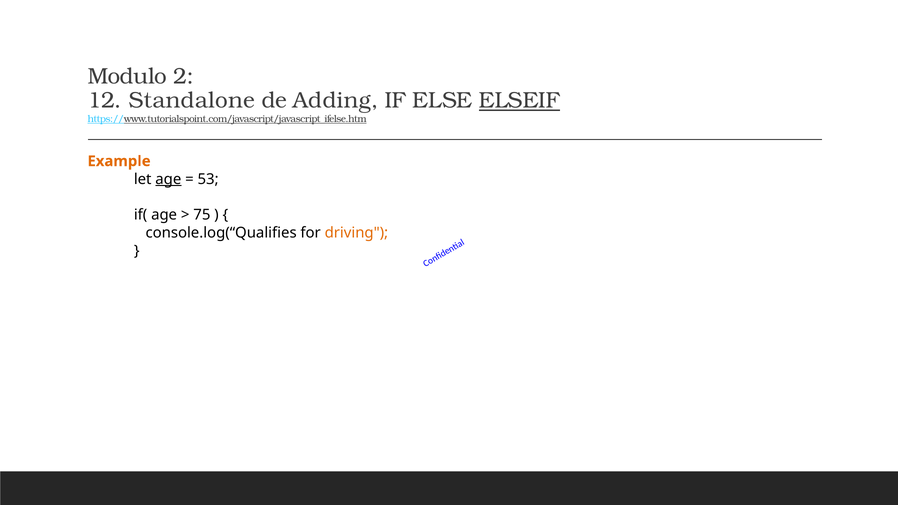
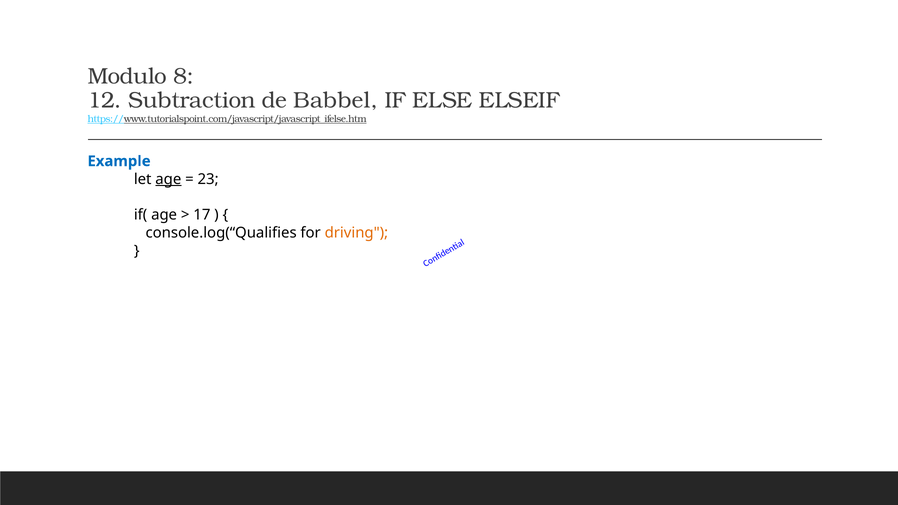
2: 2 -> 8 (184, 76)
Standalone: Standalone -> Subtraction (192, 101)
Adding: Adding -> Babbel (336, 101)
ELSEIF underline: present -> none (519, 101)
Example colour: orange -> blue (119, 161)
53: 53 -> 23 (208, 179)
75: 75 -> 17 (202, 215)
